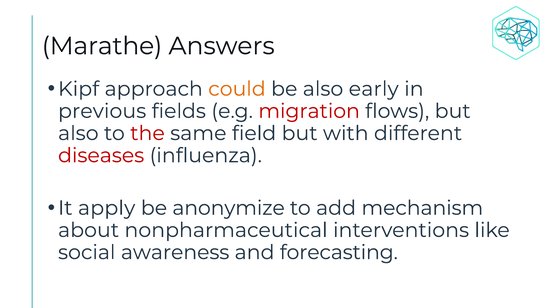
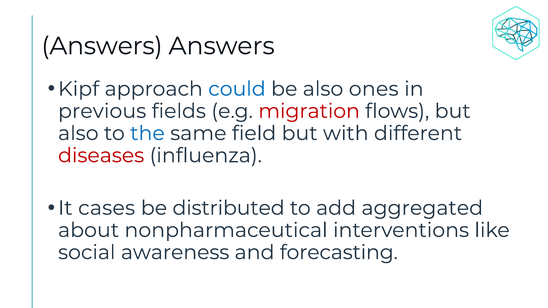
Marathe: Marathe -> Answers (102, 46)
could colour: orange -> blue (237, 89)
early: early -> ones (374, 89)
the colour: red -> blue (147, 133)
apply: apply -> cases (107, 208)
anonymize: anonymize -> distributed (229, 208)
mechanism: mechanism -> aggregated (422, 208)
